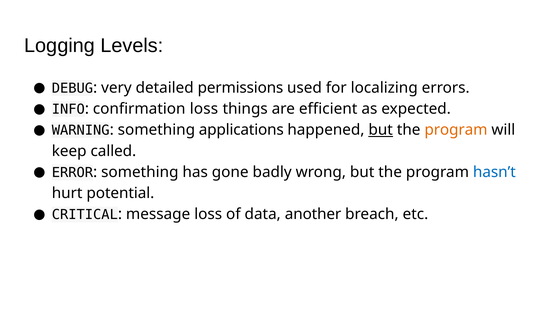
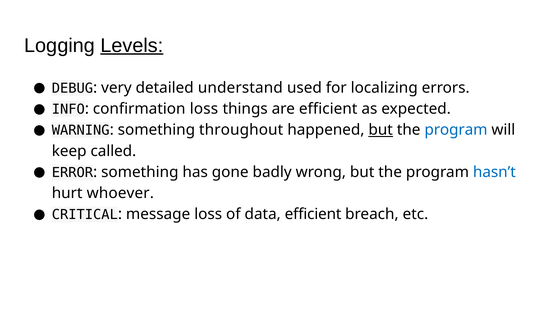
Levels underline: none -> present (132, 46)
permissions: permissions -> understand (240, 88)
applications: applications -> throughout (241, 130)
program colour: orange -> blue (456, 130)
potential: potential -> whoever (120, 193)
data another: another -> efficient (313, 215)
